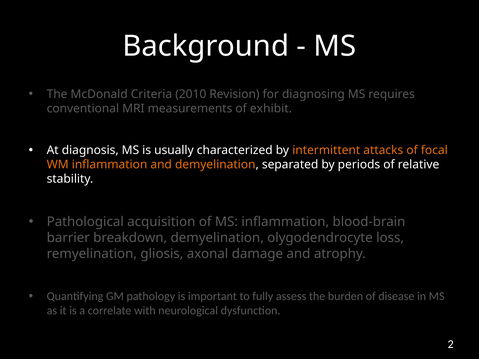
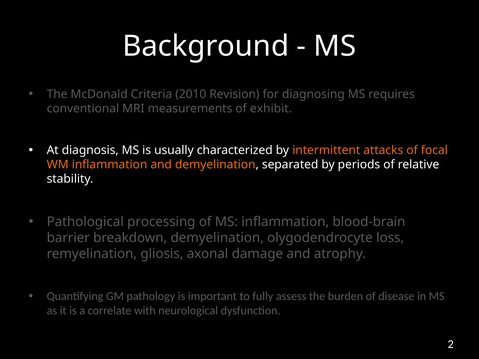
acquisition: acquisition -> processing (161, 222)
